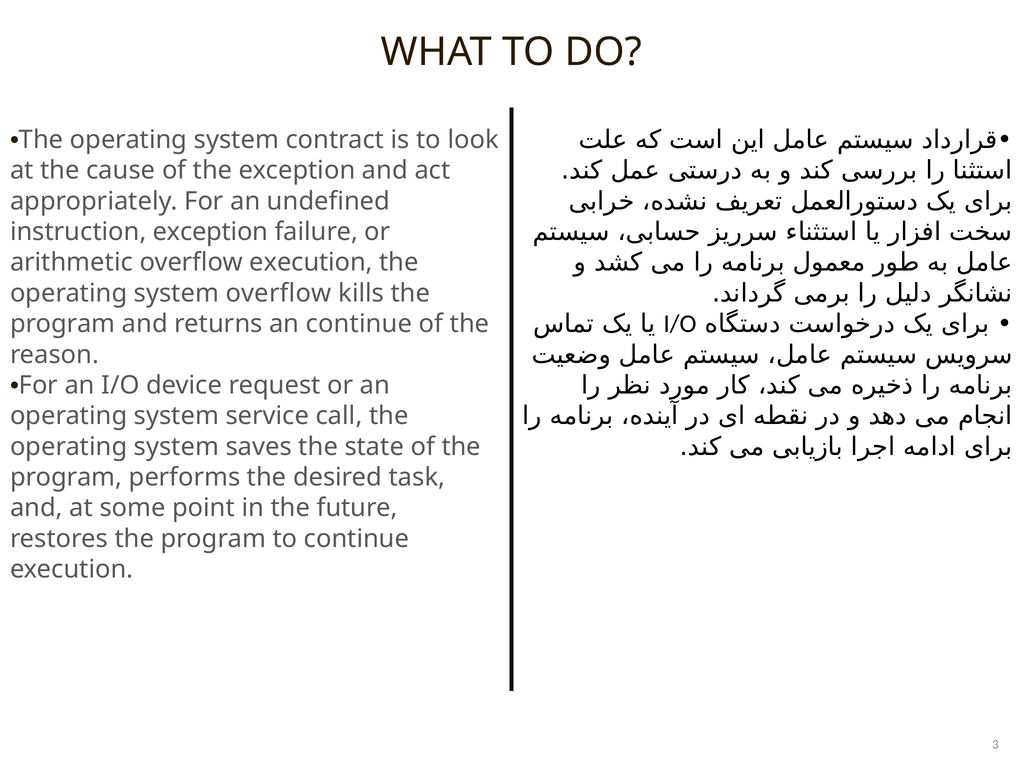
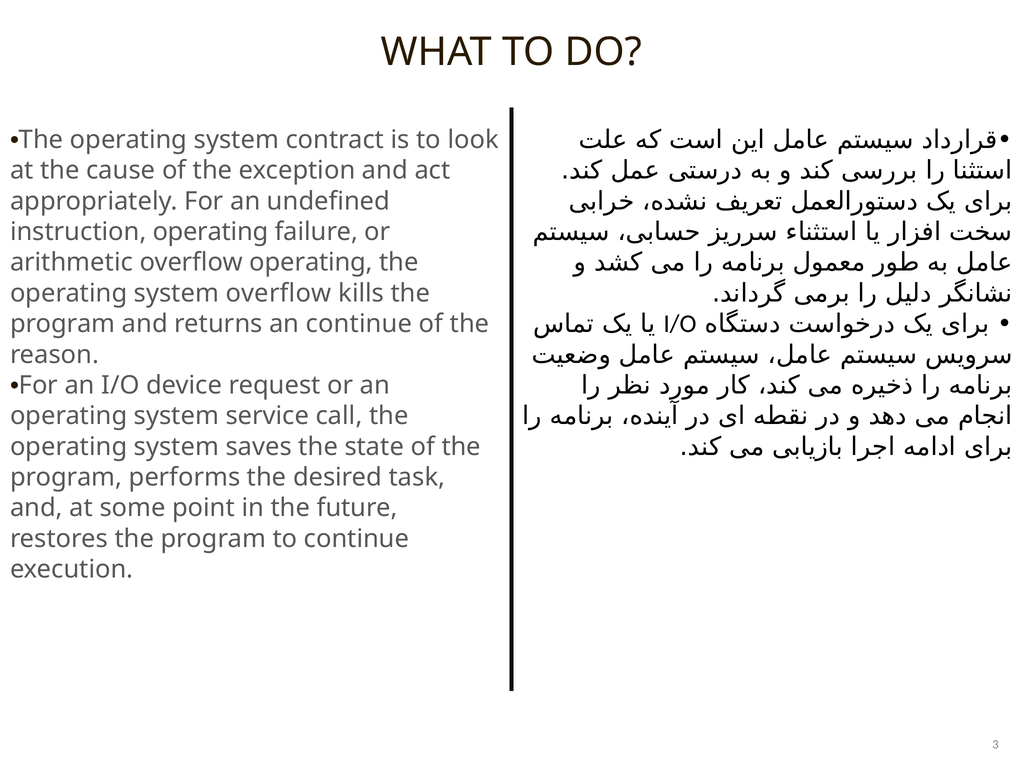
instruction exception: exception -> operating (211, 232)
overflow execution: execution -> operating (311, 263)
